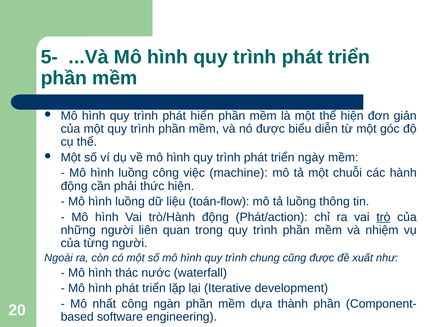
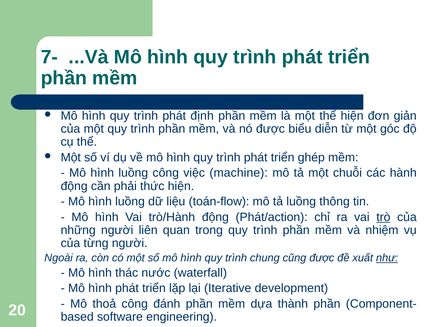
5-: 5- -> 7- (49, 57)
hiển: hiển -> định (202, 116)
ngày: ngày -> ghép (311, 157)
như underline: none -> present (387, 258)
nhất: nhất -> thoả (104, 304)
ngàn: ngàn -> đánh (167, 304)
